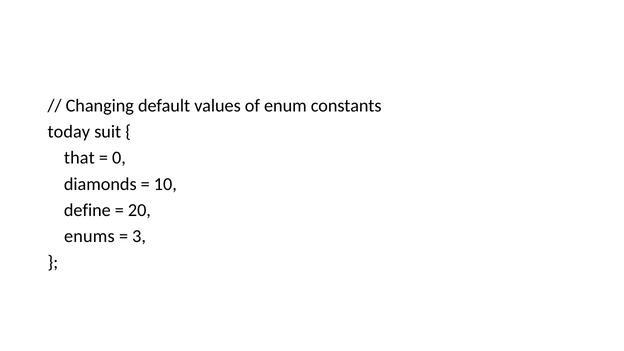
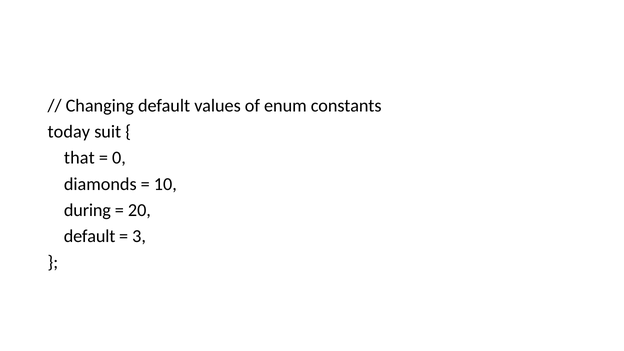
define: define -> during (87, 210)
enums: enums -> default (90, 236)
